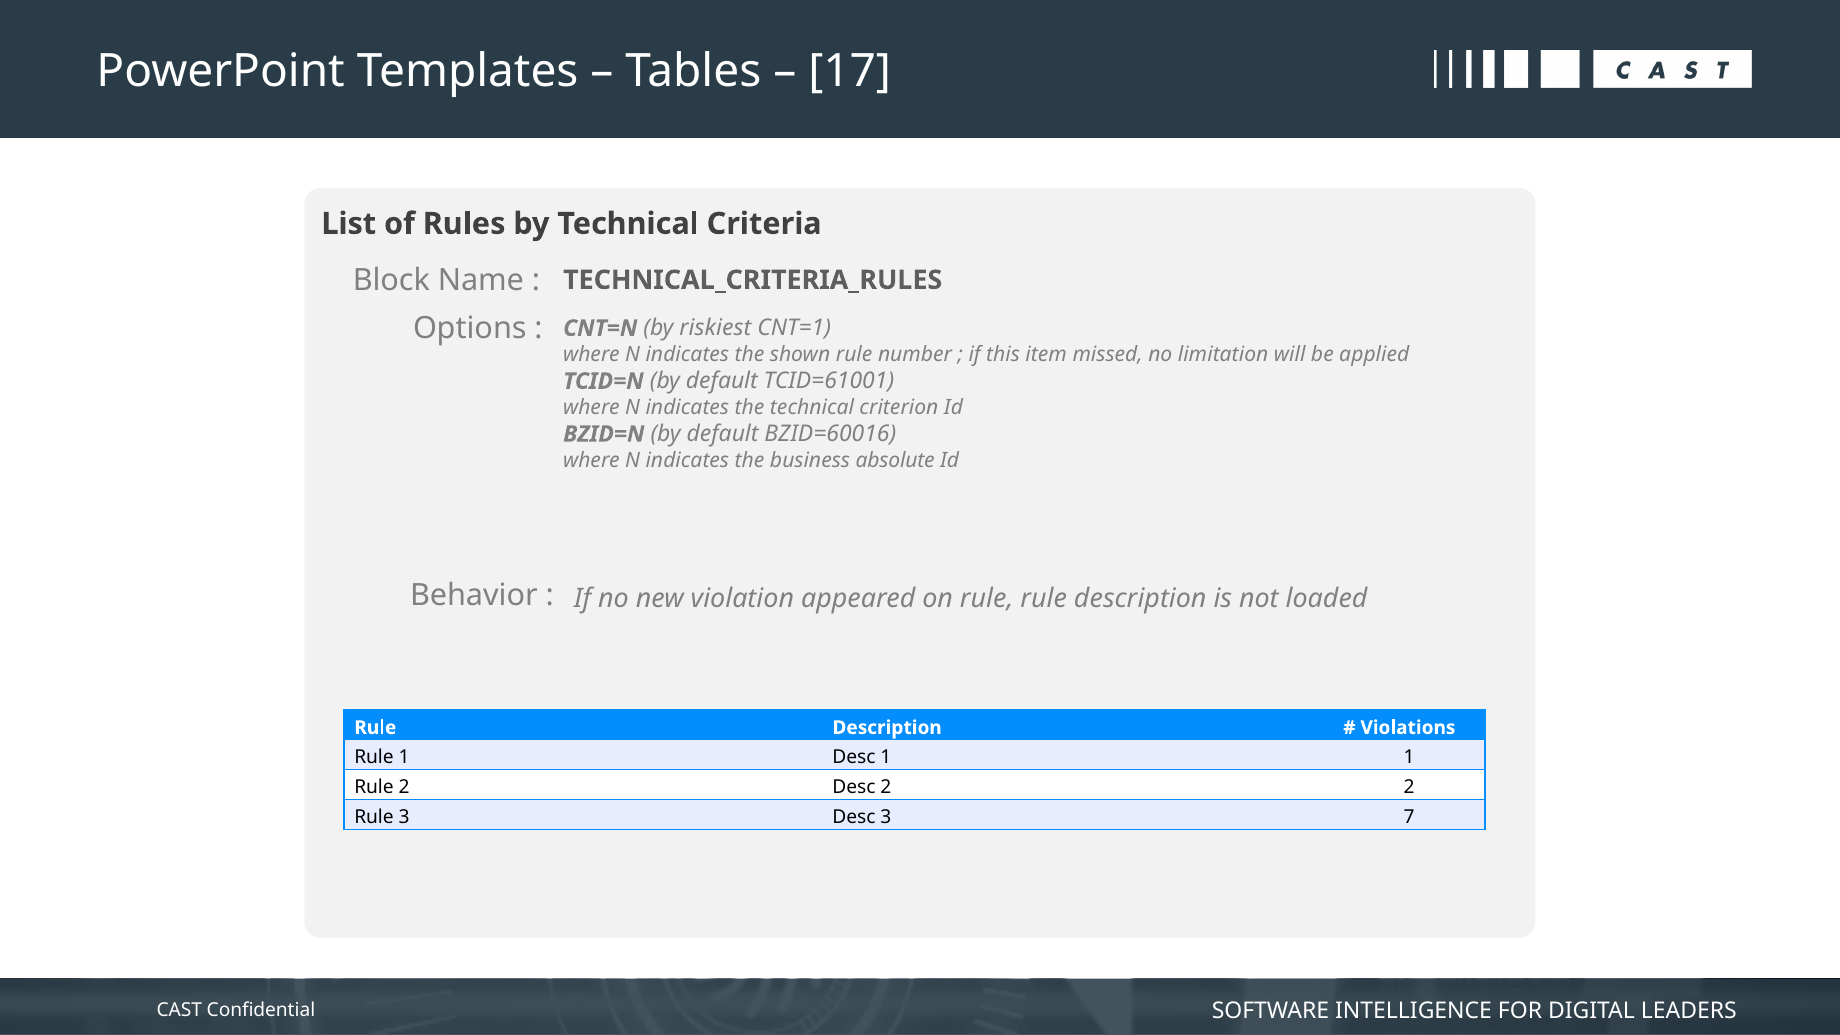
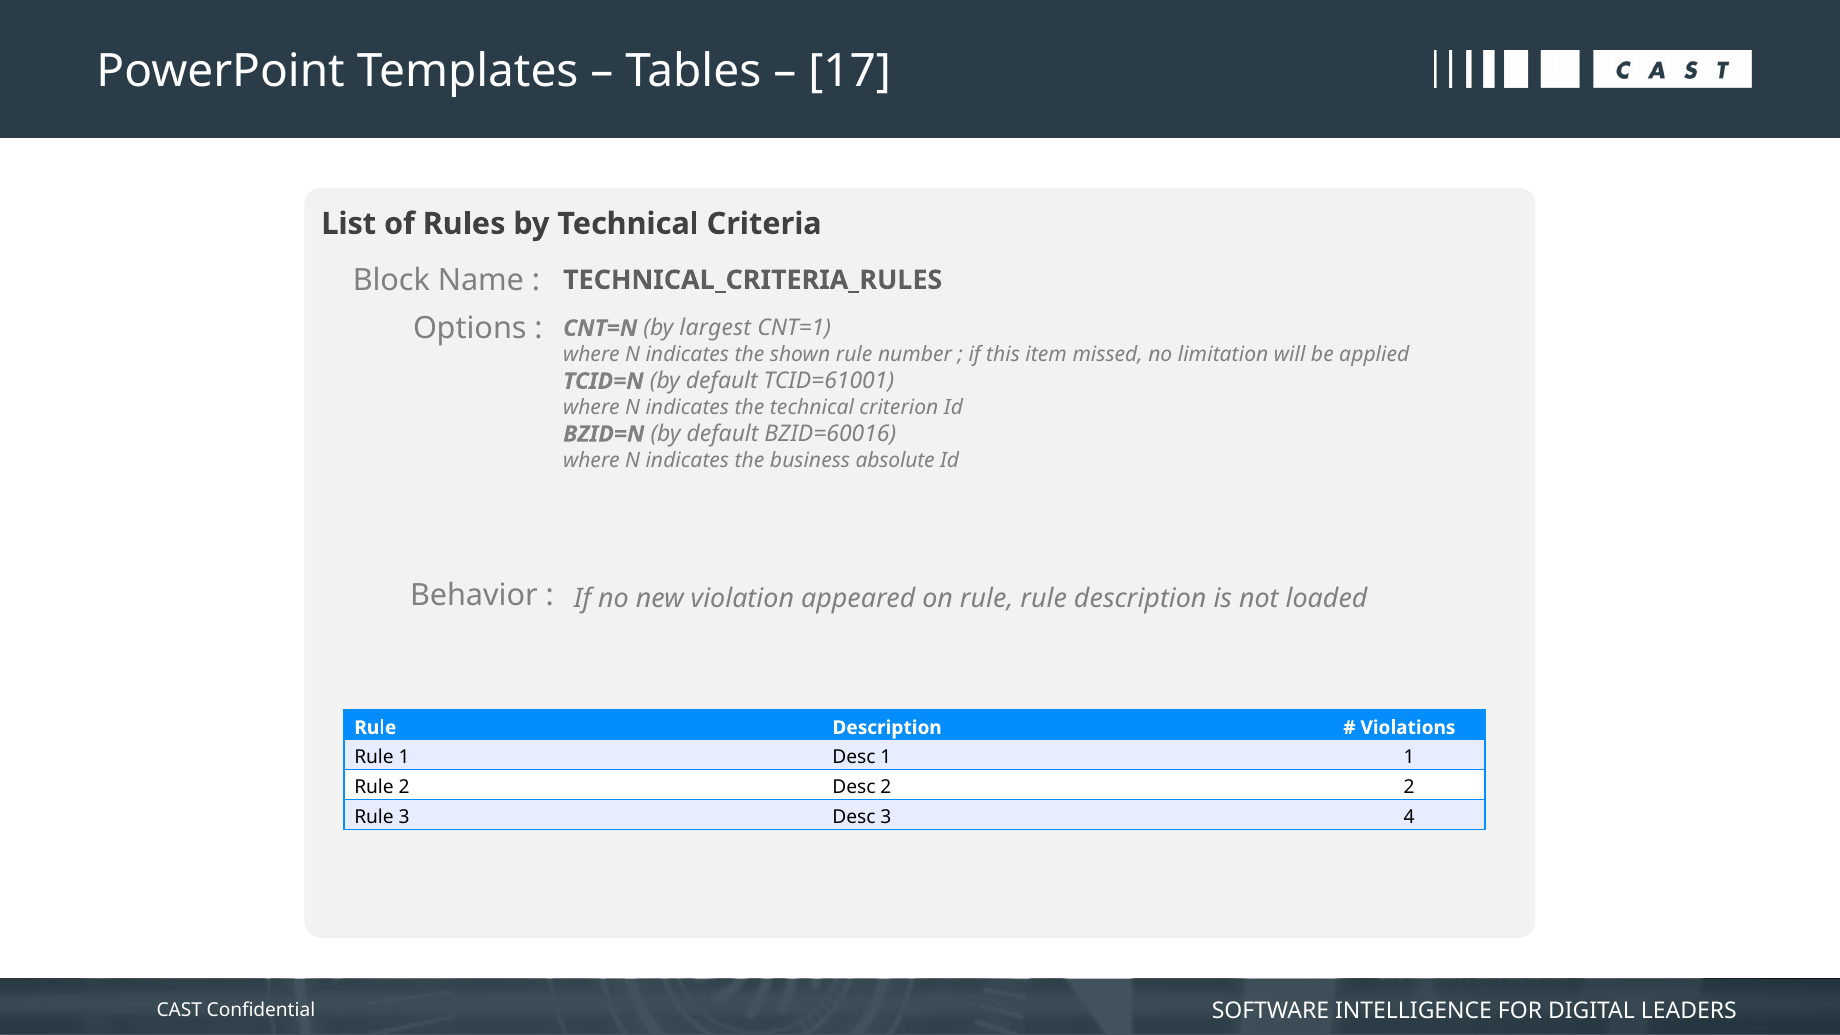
riskiest: riskiest -> largest (715, 328)
7: 7 -> 4 (1409, 817)
